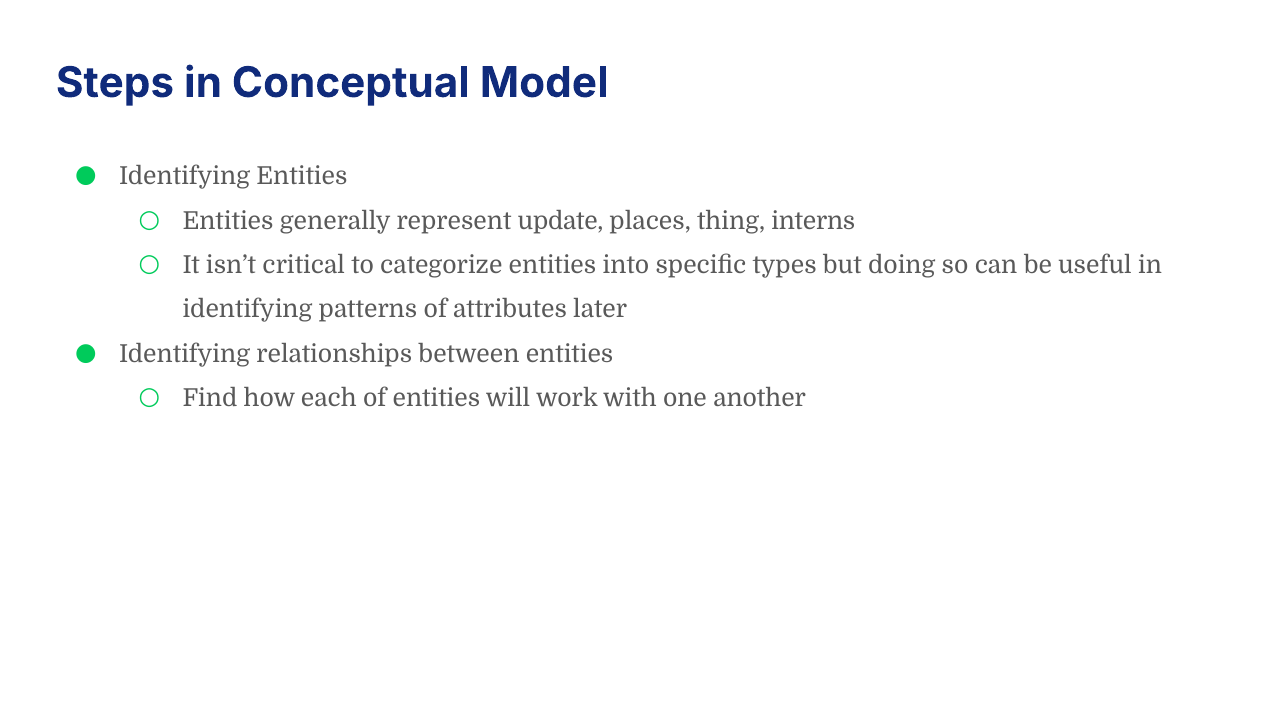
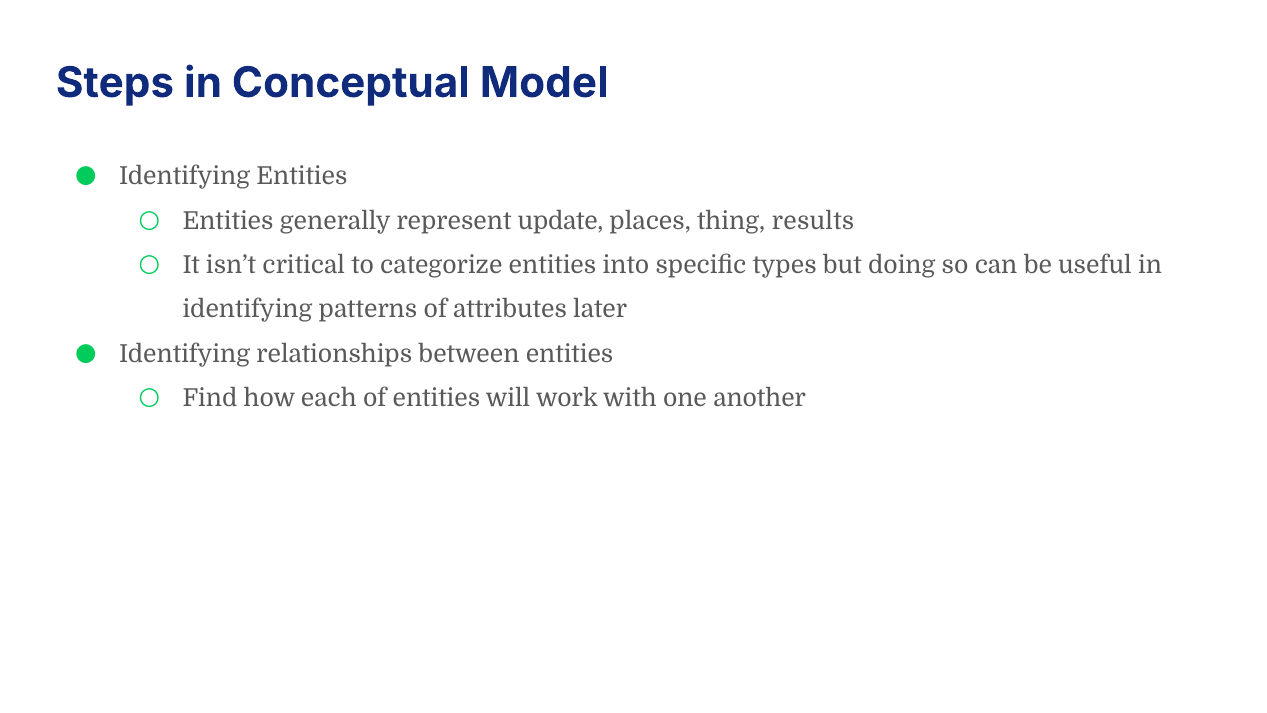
interns: interns -> results (813, 221)
